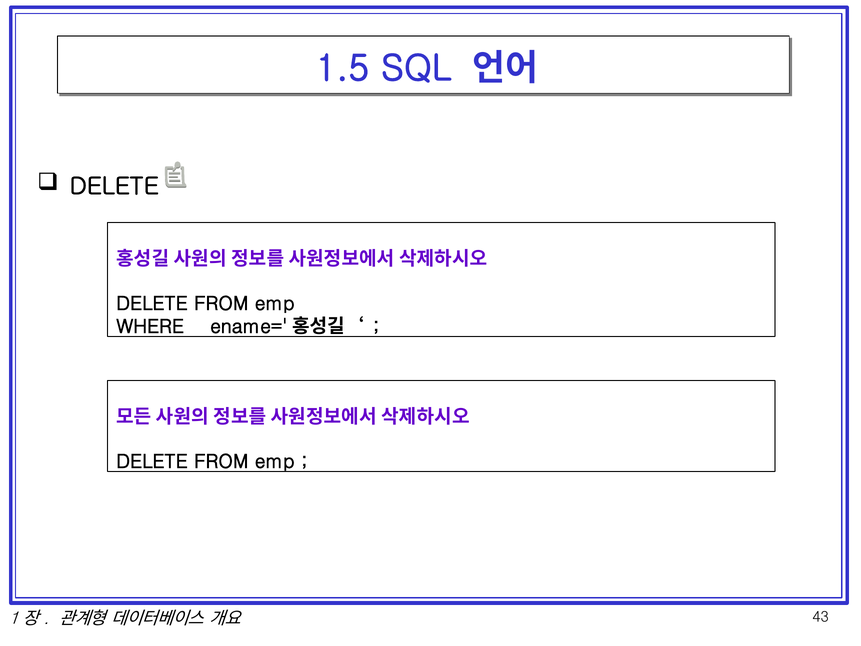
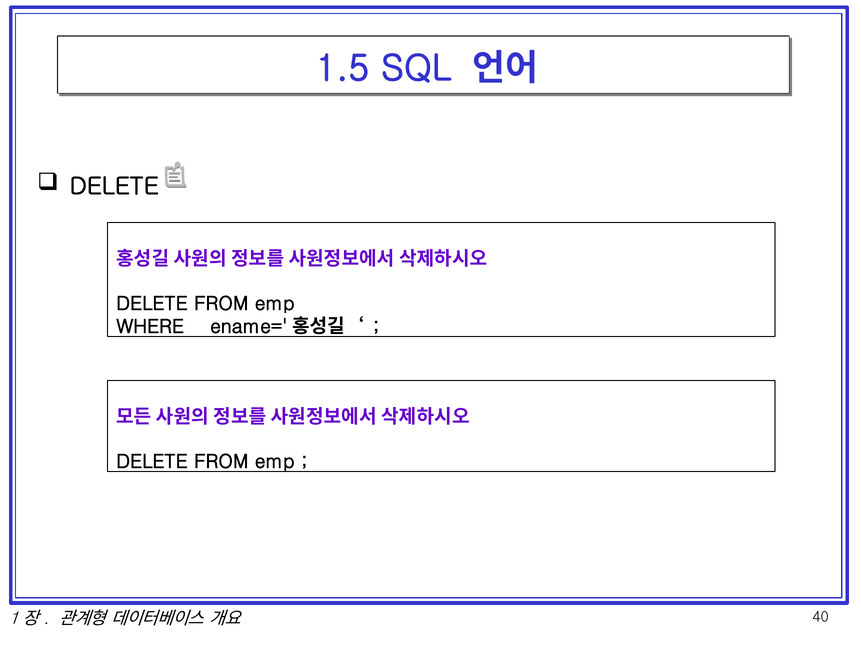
43: 43 -> 40 (821, 617)
